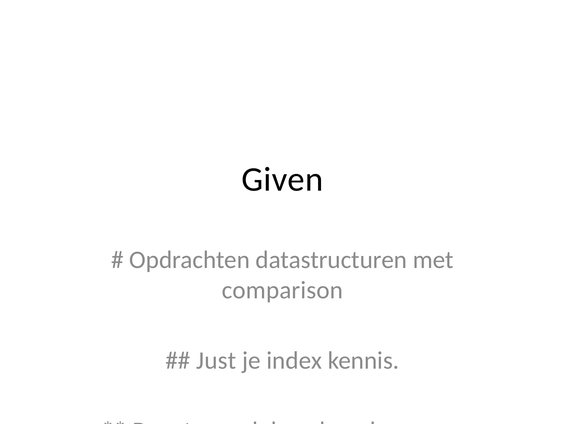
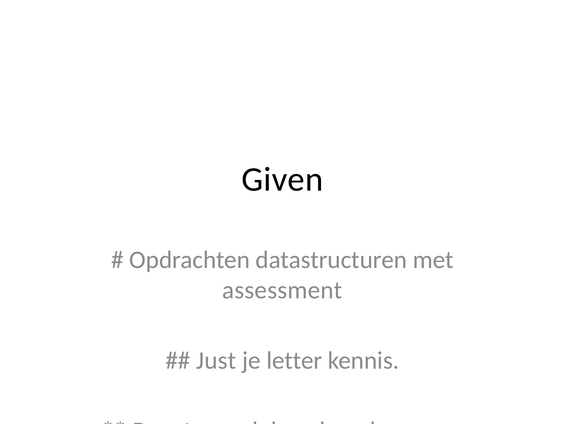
comparison: comparison -> assessment (282, 290)
index: index -> letter (294, 360)
